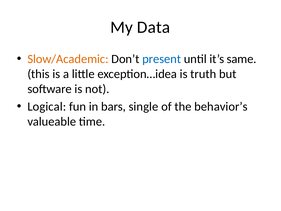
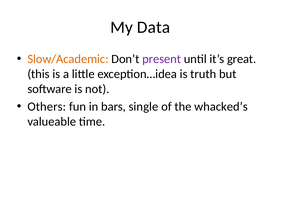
present colour: blue -> purple (162, 59)
same: same -> great (242, 59)
Logical: Logical -> Others (47, 106)
behavior’s: behavior’s -> whacked’s (221, 106)
